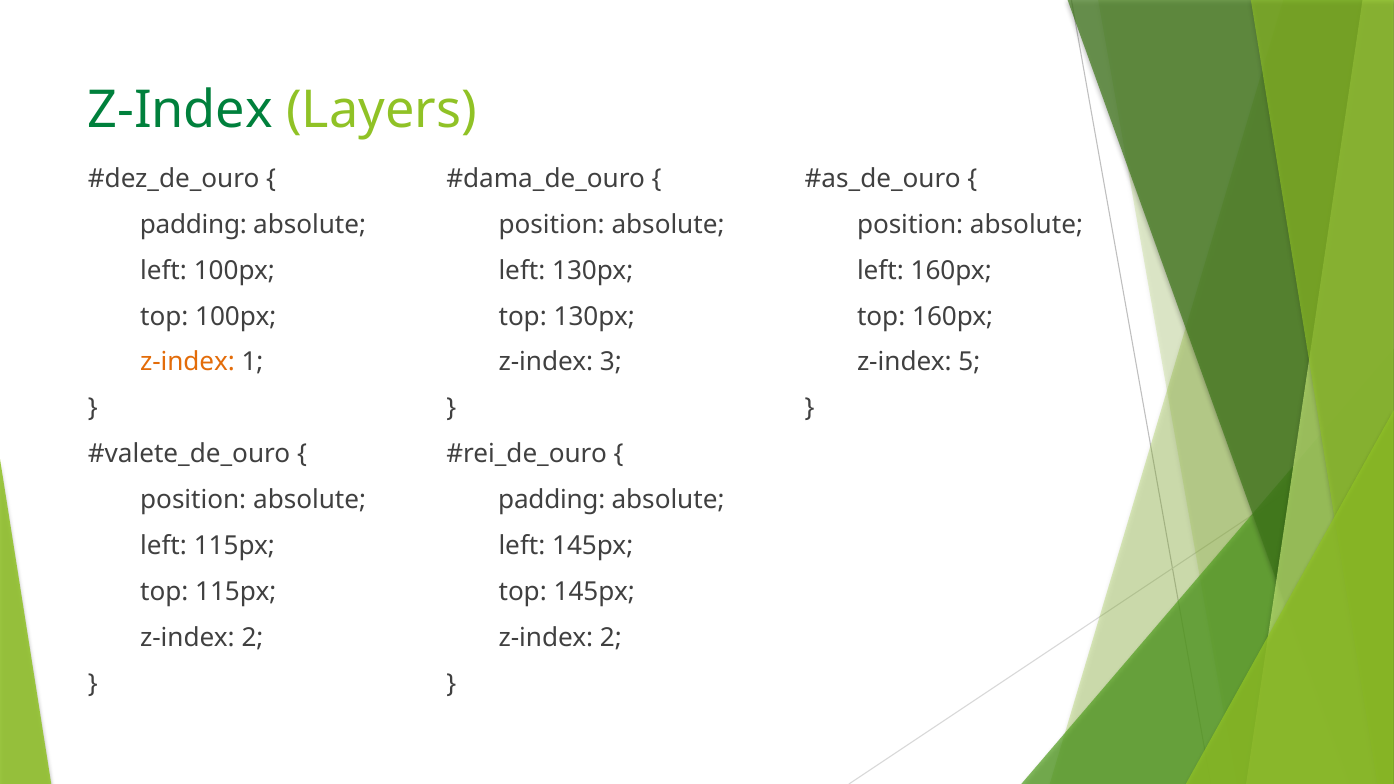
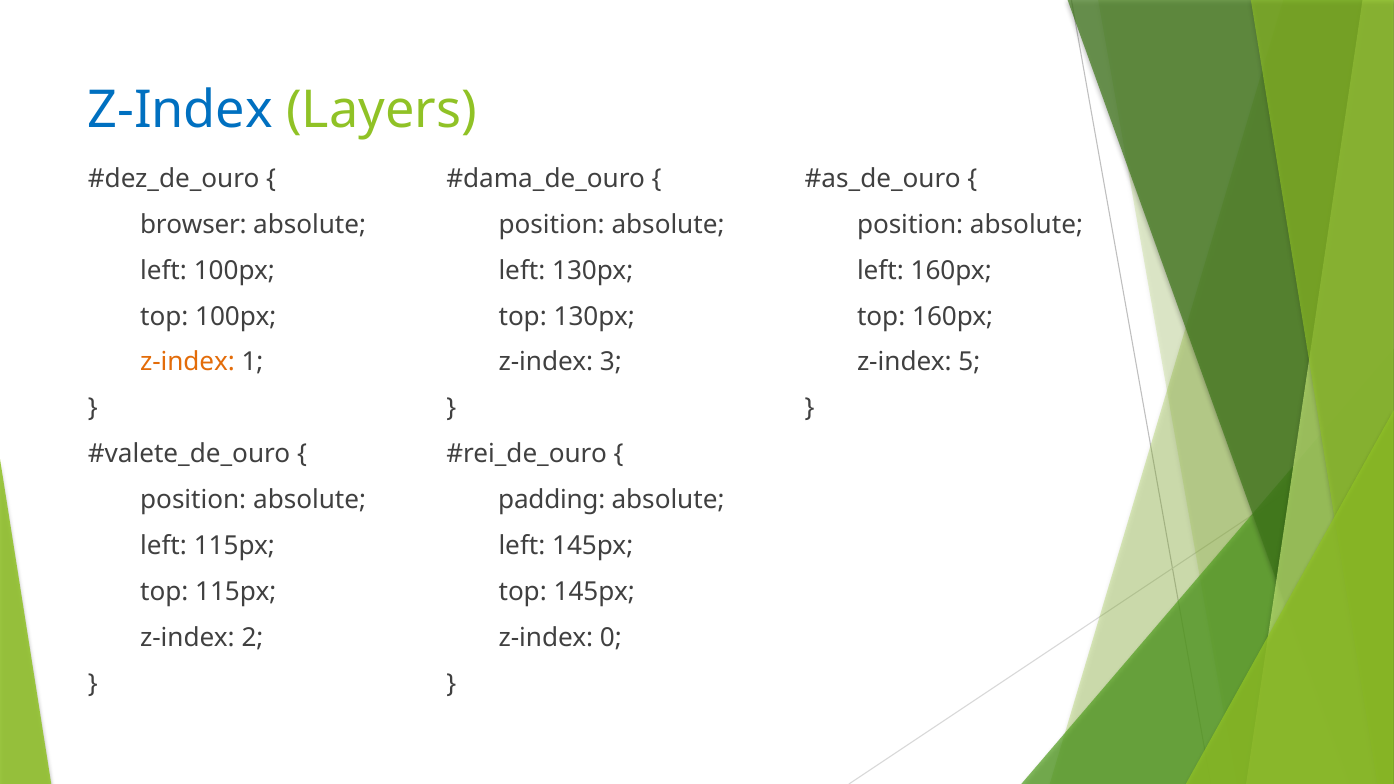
Z-Index colour: green -> blue (180, 110)
padding: padding -> browser (193, 225)
2: 2 -> 0 (611, 638)
